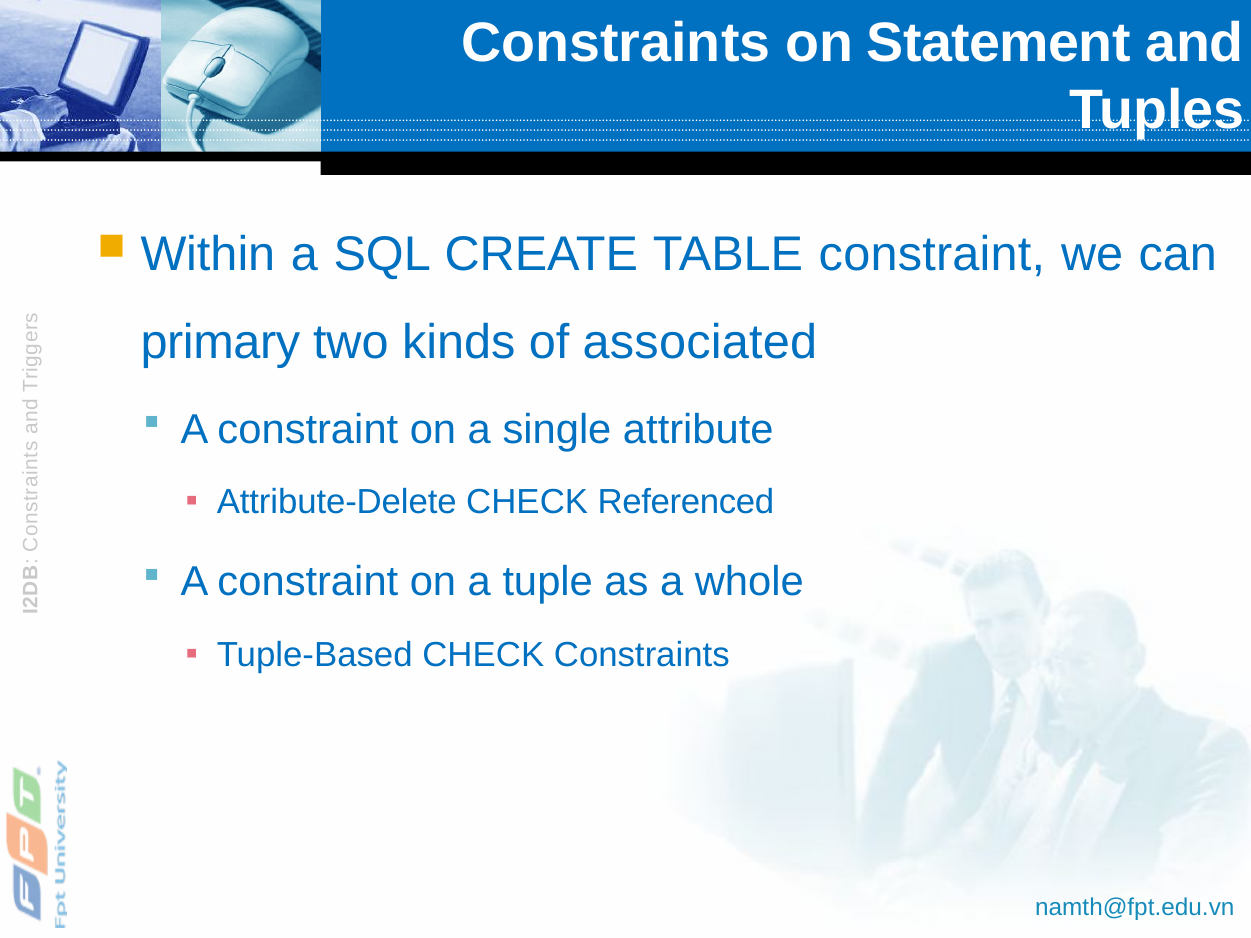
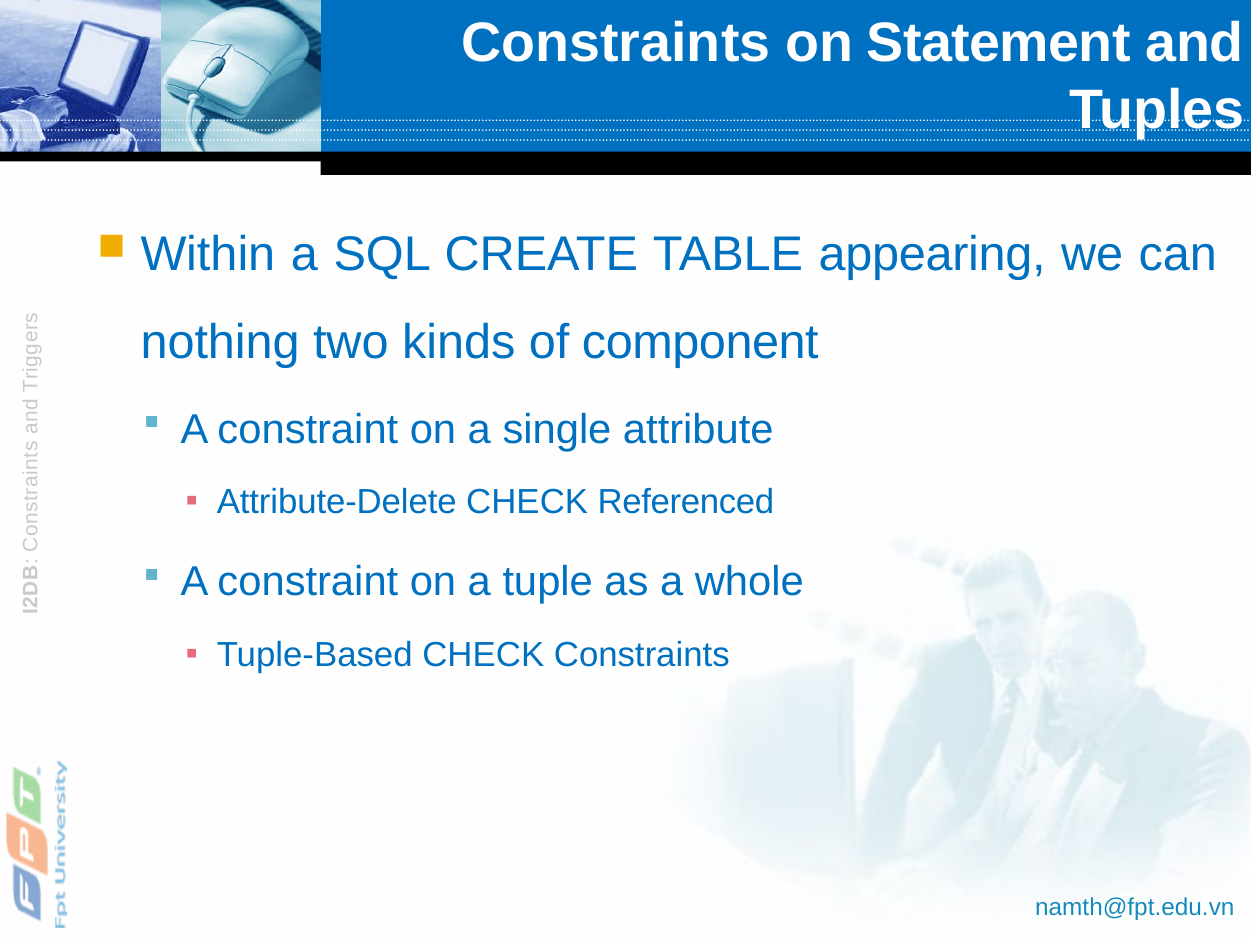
TABLE constraint: constraint -> appearing (932, 255)
primary: primary -> nothing (220, 342)
associated: associated -> component (700, 342)
